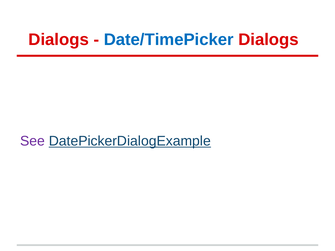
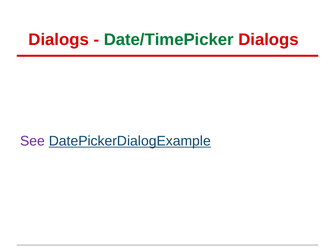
Date/TimePicker colour: blue -> green (169, 40)
